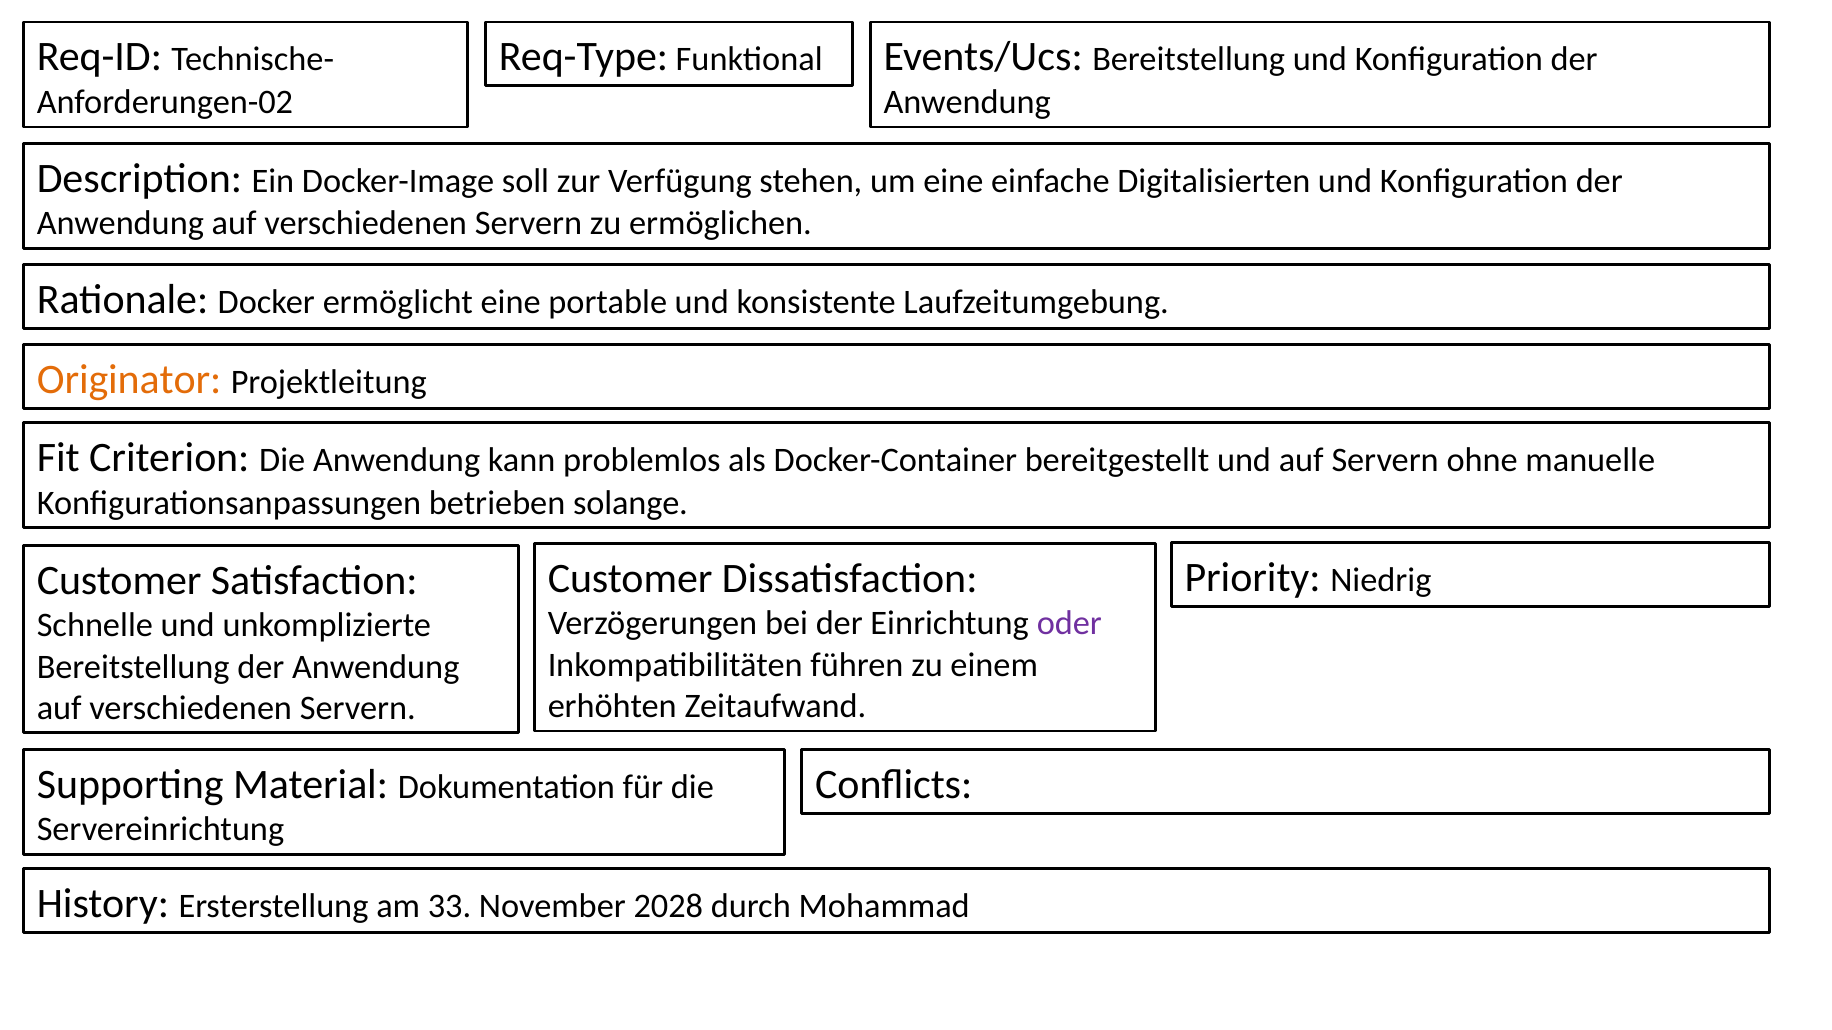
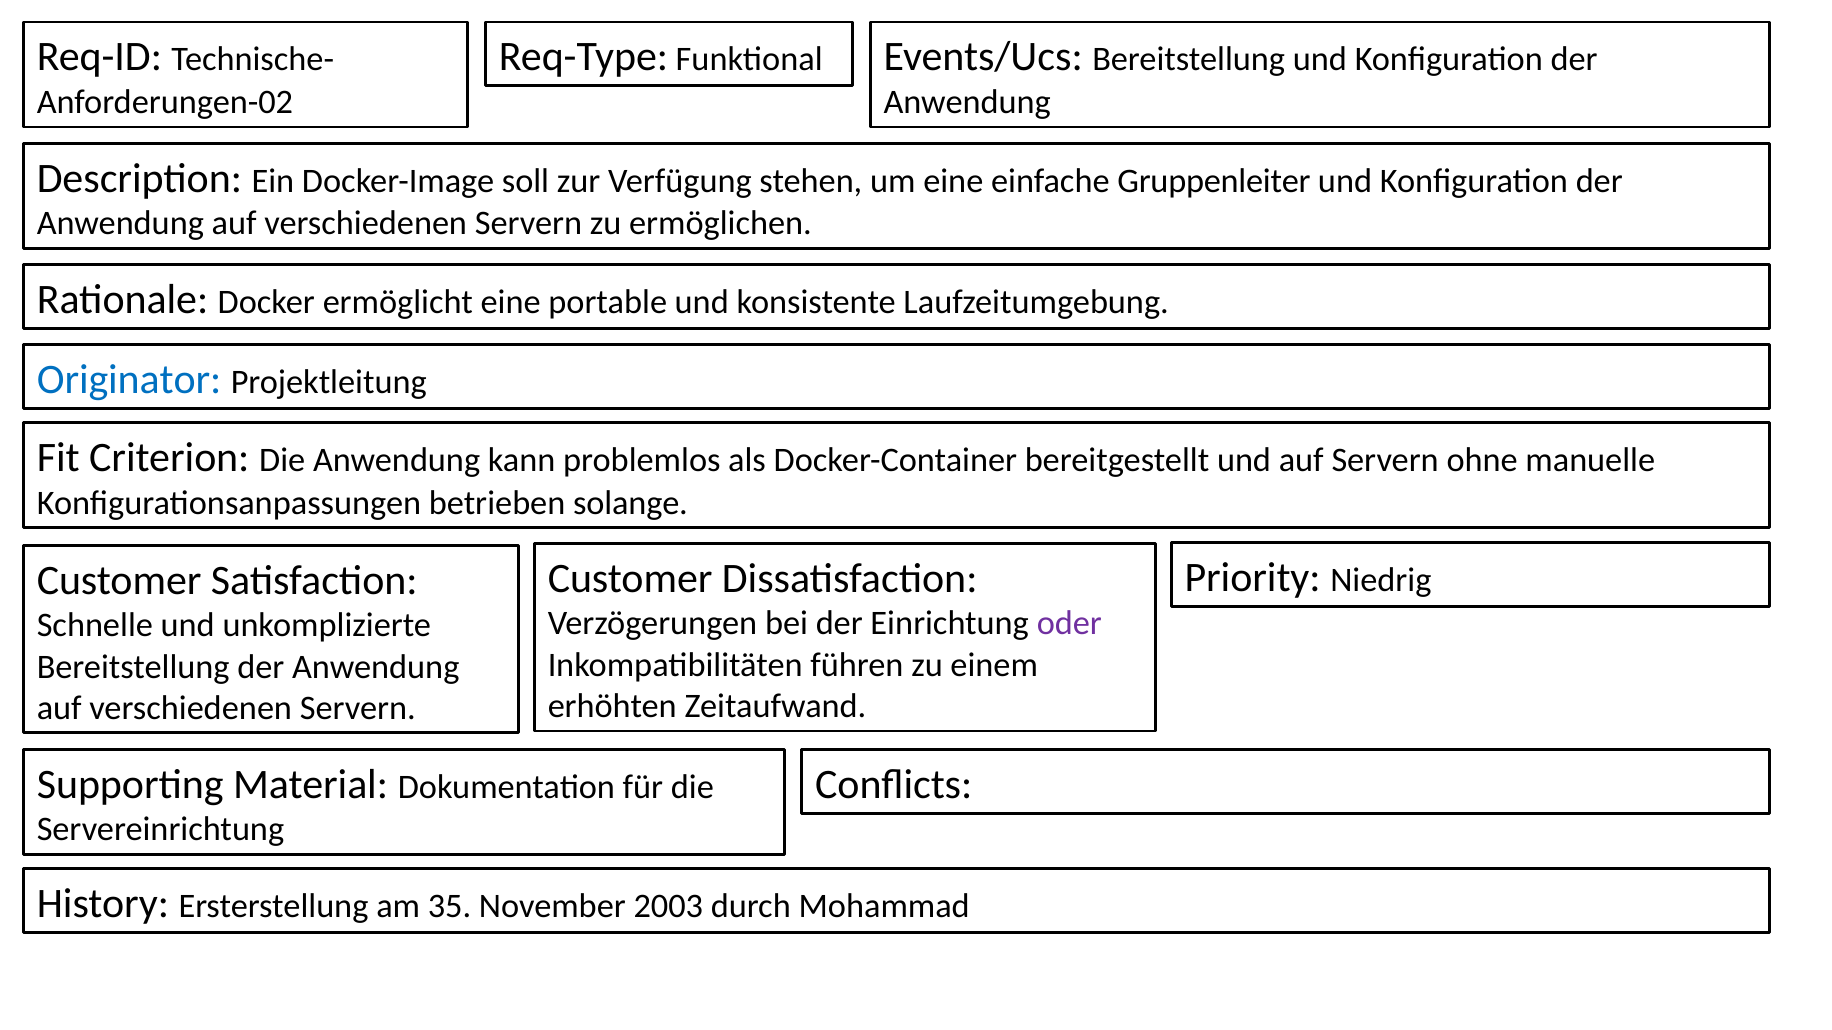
Digitalisierten: Digitalisierten -> Gruppenleiter (1214, 181)
Originator colour: orange -> blue (129, 379)
33: 33 -> 35 (449, 907)
2028: 2028 -> 2003 (668, 907)
